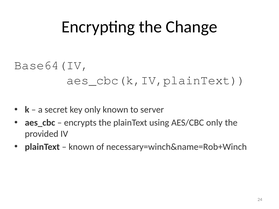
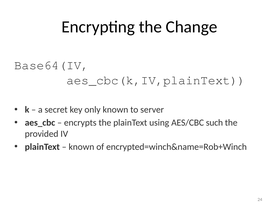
AES/CBC only: only -> such (214, 123)
necessary=winch&name=Rob+Winch: necessary=winch&name=Rob+Winch -> encrypted=winch&name=Rob+Winch (177, 147)
